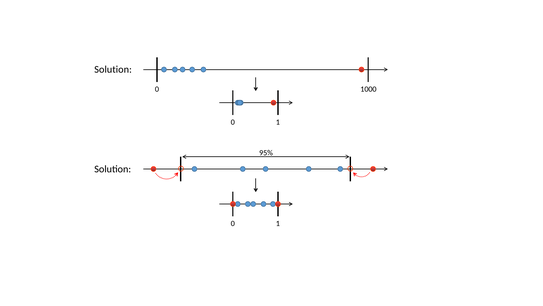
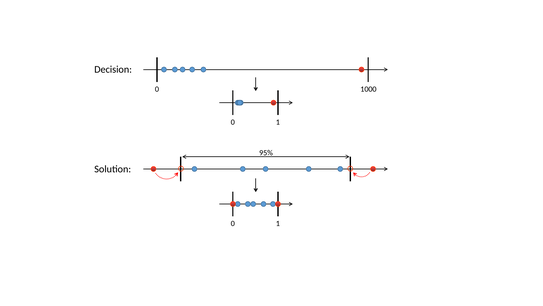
Solution: Solution -> Decision (113, 69)
